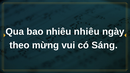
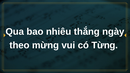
nhiêu nhiêu: nhiêu -> thắng (87, 32)
Sáng: Sáng -> Từng (105, 45)
